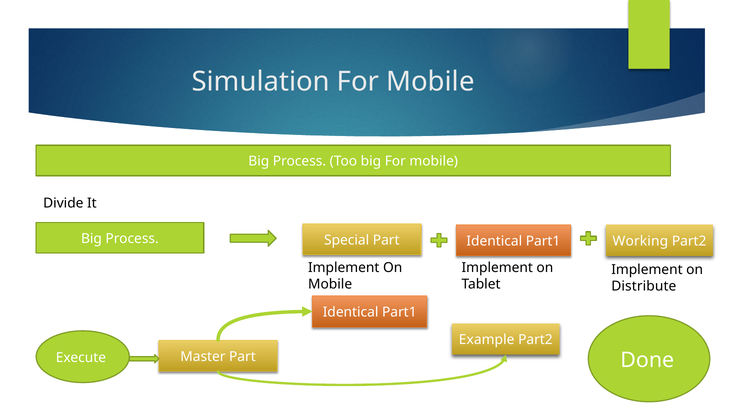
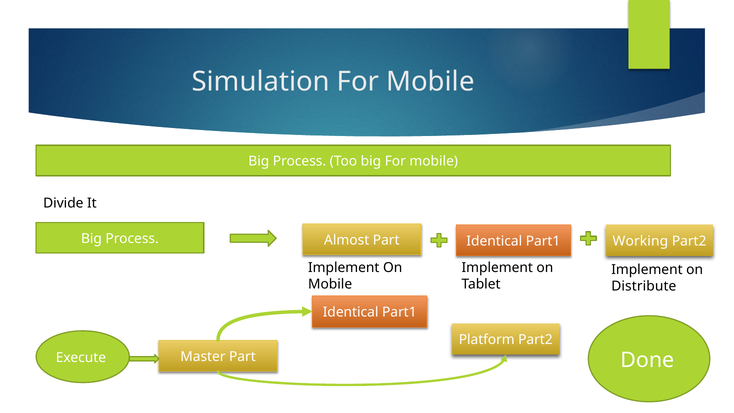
Special: Special -> Almost (347, 240)
Example: Example -> Platform (487, 340)
